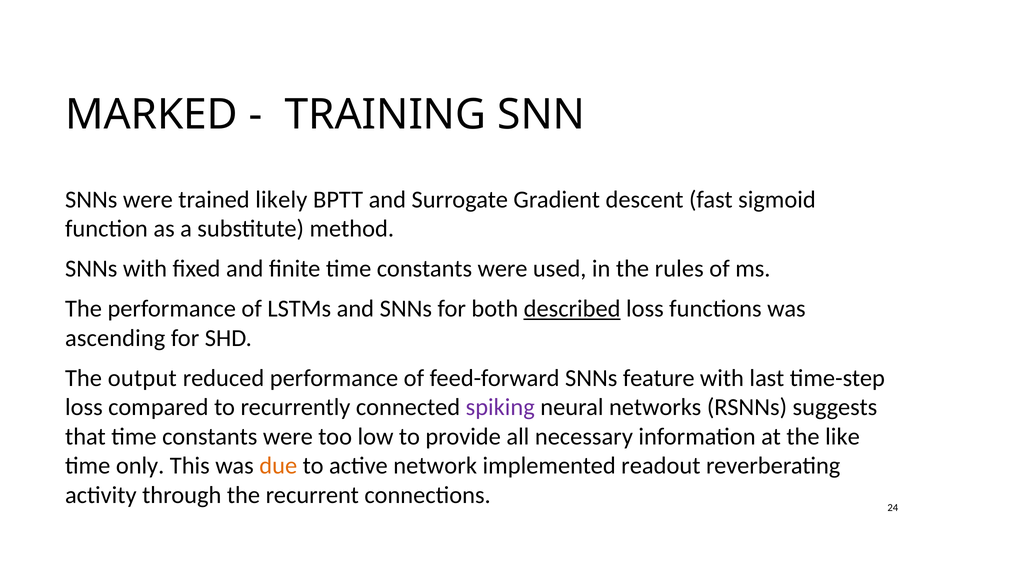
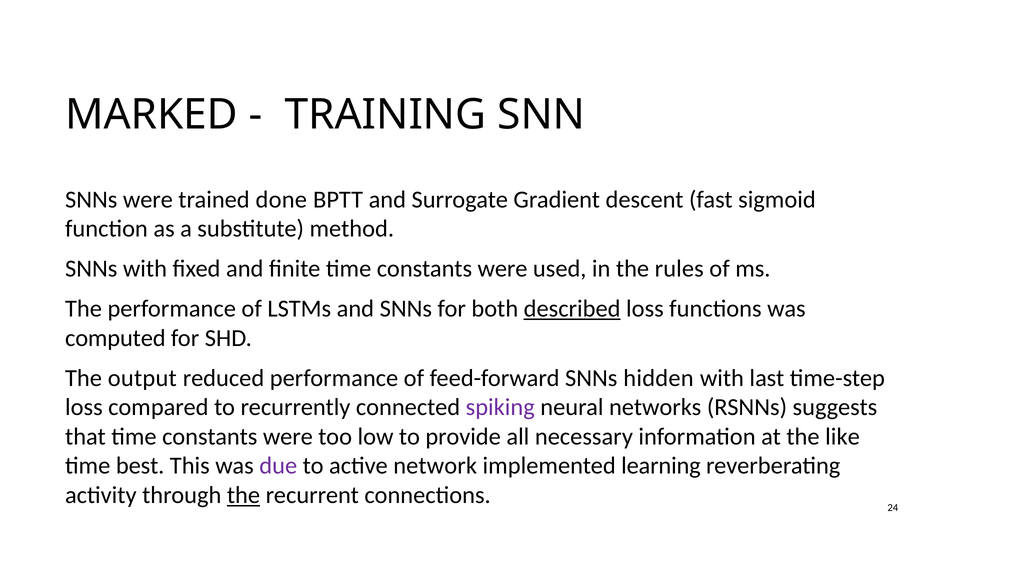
likely: likely -> done (281, 200)
ascending: ascending -> computed (115, 338)
feature: feature -> hidden (659, 378)
only: only -> best (140, 466)
due colour: orange -> purple (278, 466)
readout: readout -> learning (661, 466)
the underline: none -> present (244, 496)
